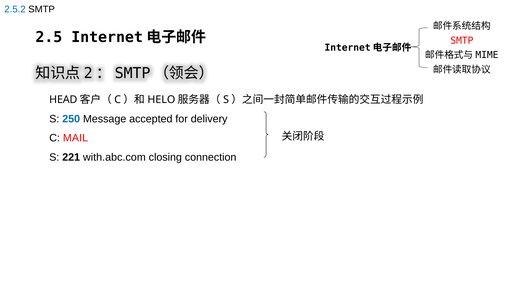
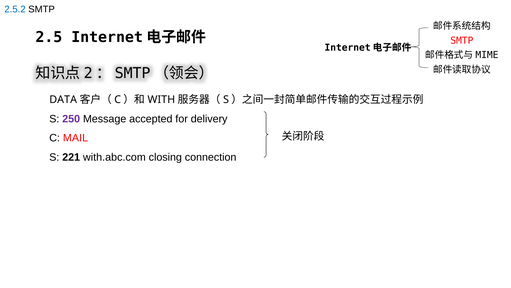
HEAD: HEAD -> DATA (63, 99)
HELO: HELO -> WITH (161, 99)
250 colour: blue -> purple (71, 119)
